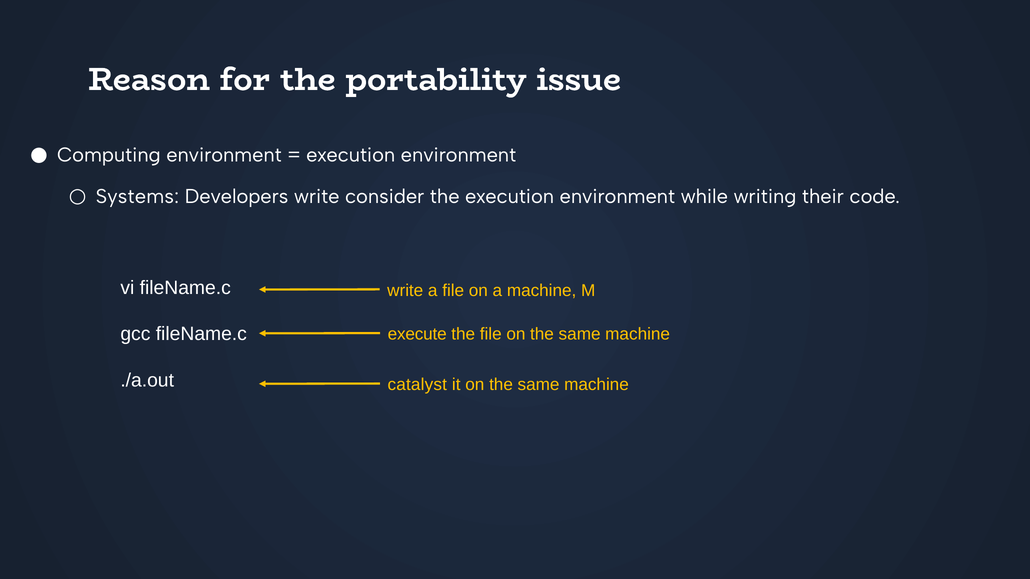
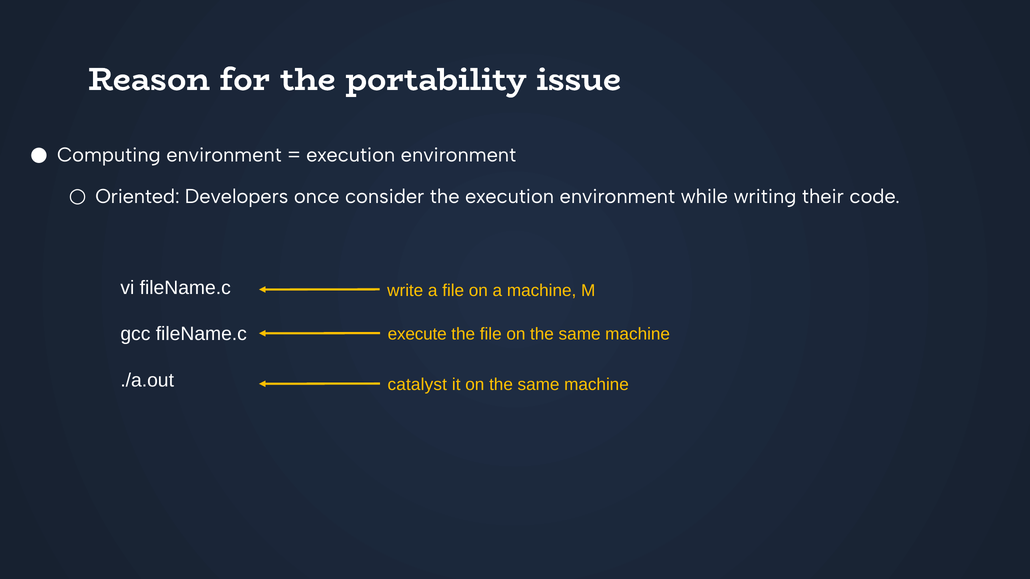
Systems: Systems -> Oriented (138, 197)
Developers write: write -> once (317, 197)
